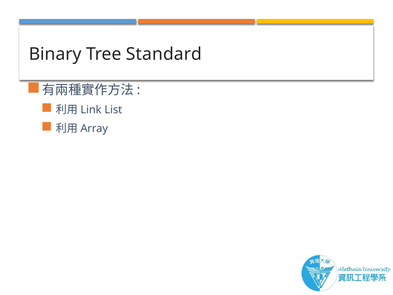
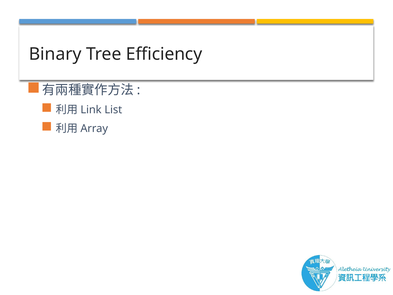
Standard: Standard -> Efficiency (164, 54)
